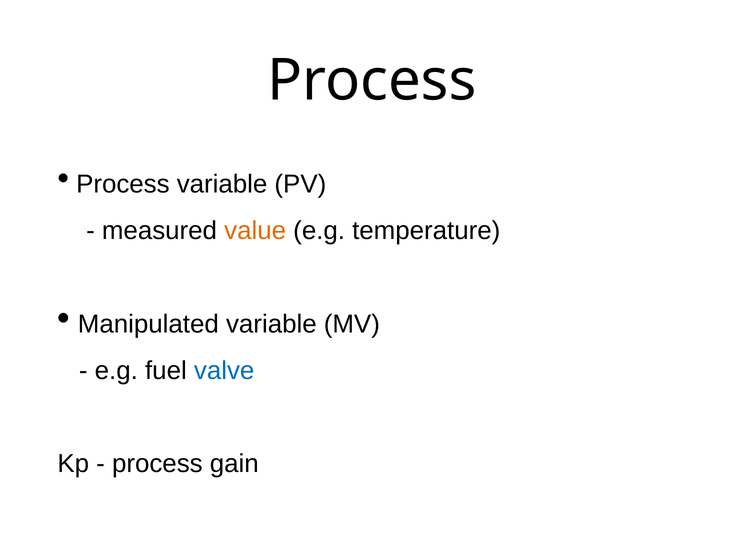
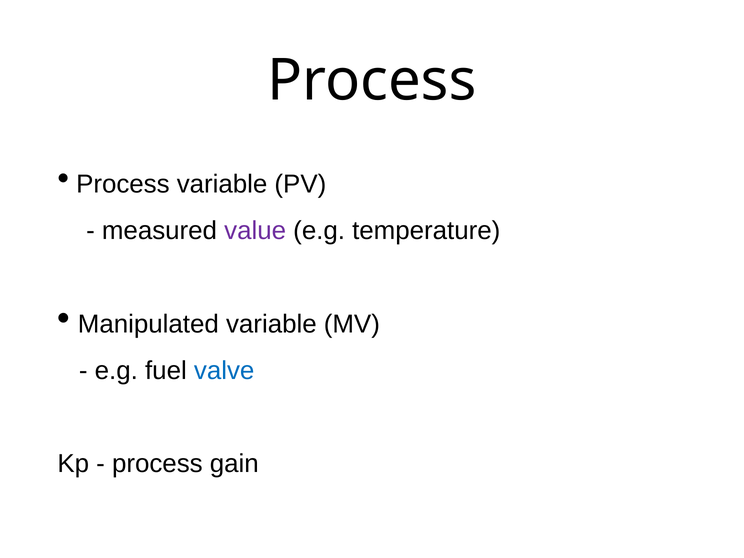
value colour: orange -> purple (255, 231)
